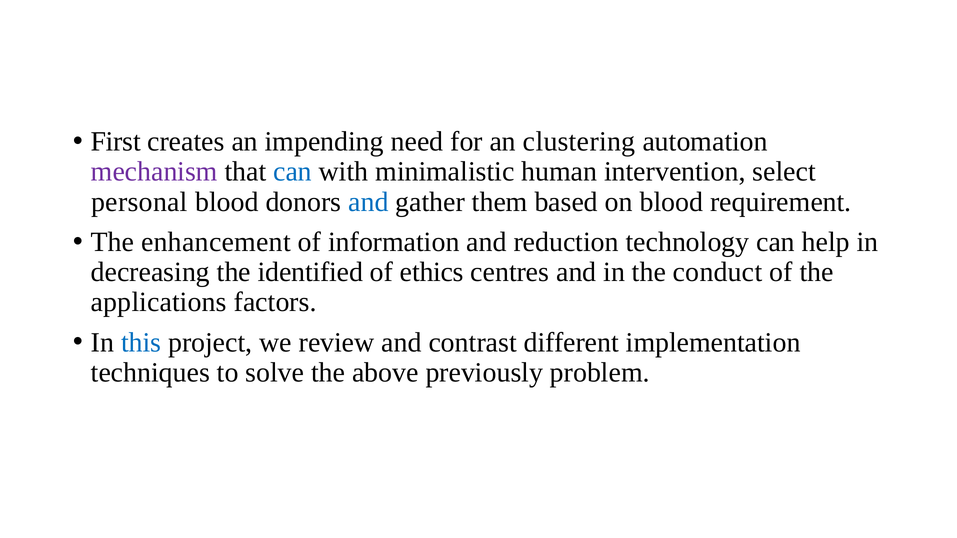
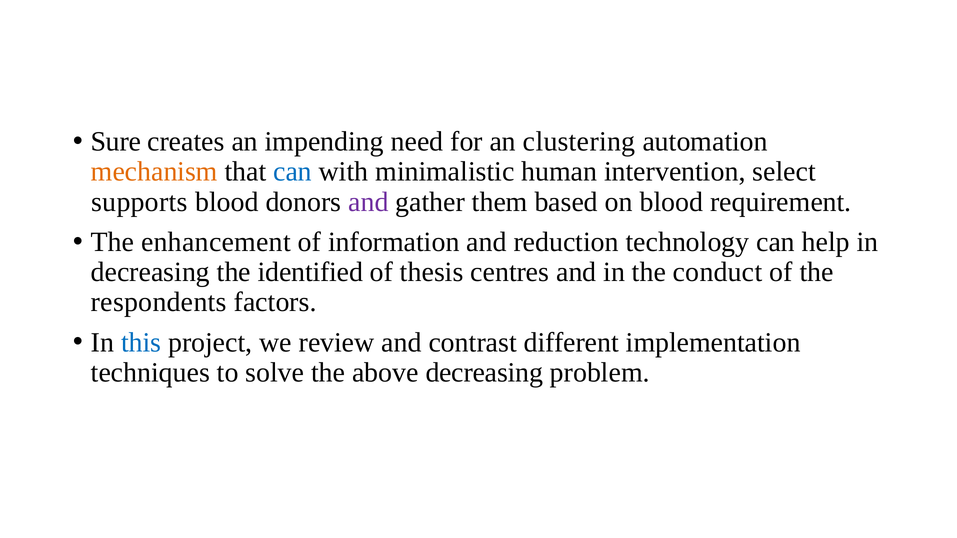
First: First -> Sure (116, 142)
mechanism colour: purple -> orange (154, 172)
personal: personal -> supports (139, 202)
and colour: blue -> purple (368, 202)
ethics: ethics -> thesis (432, 272)
applications: applications -> respondents (159, 302)
above previously: previously -> decreasing (484, 373)
